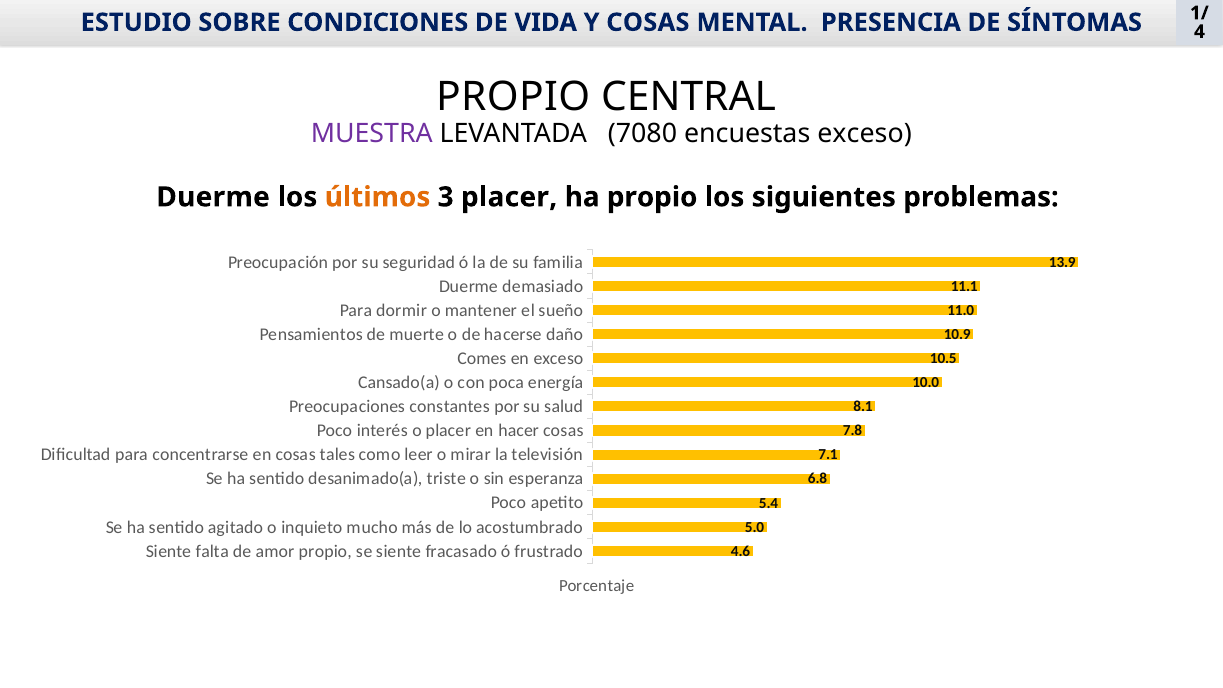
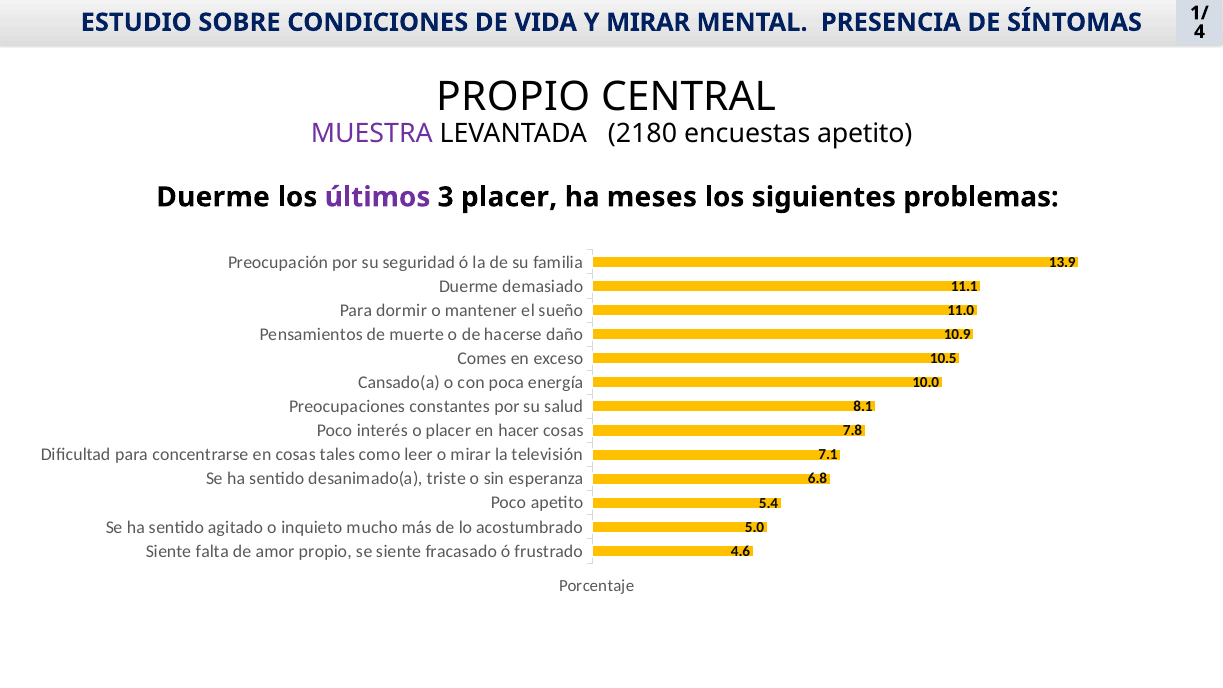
Y COSAS: COSAS -> MIRAR (648, 22)
7080: 7080 -> 2180 (642, 134)
encuestas exceso: exceso -> apetito (865, 134)
últimos colour: orange -> purple (378, 197)
ha propio: propio -> meses (652, 197)
